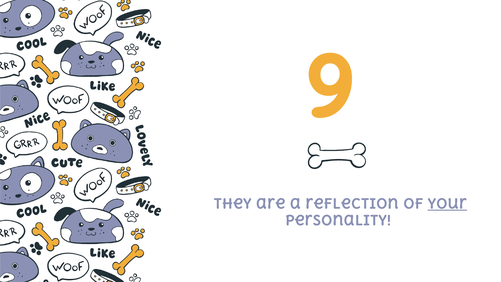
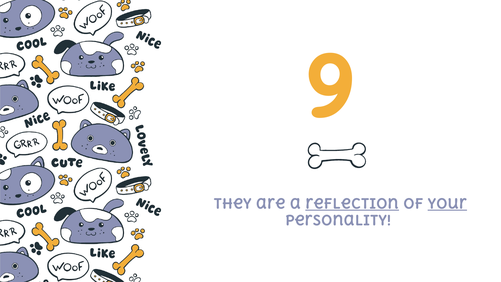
reflection underline: none -> present (352, 204)
